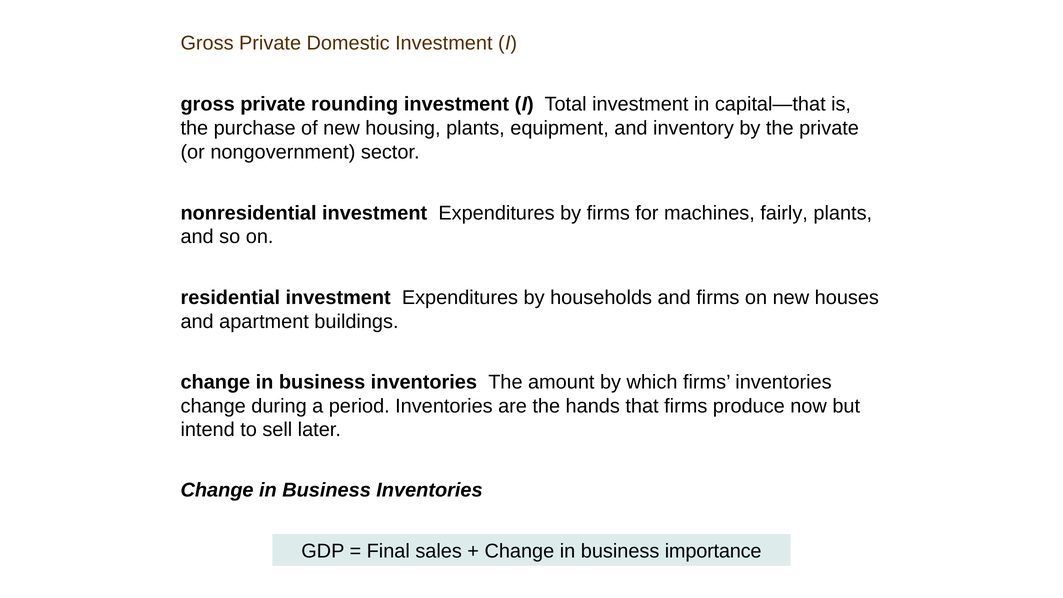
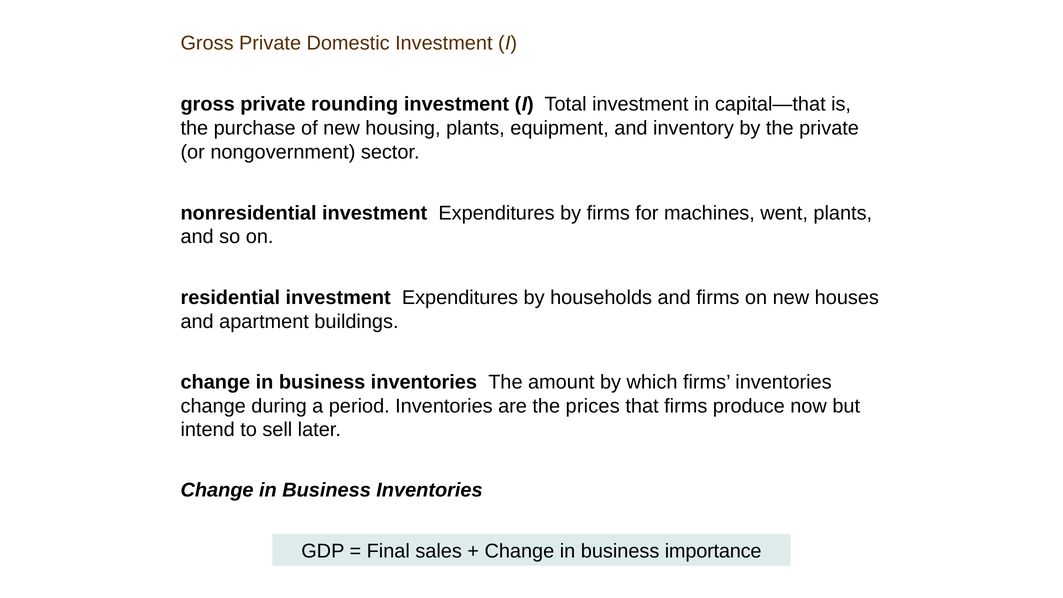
fairly: fairly -> went (784, 213)
hands: hands -> prices (593, 406)
